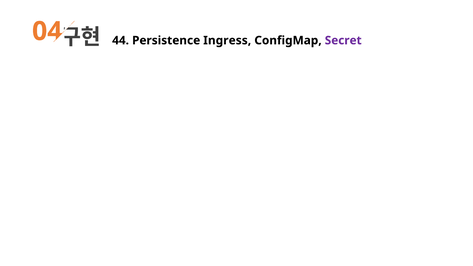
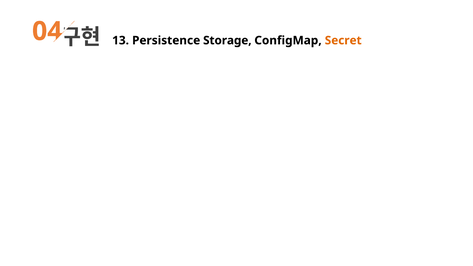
44: 44 -> 13 (121, 40)
Ingress: Ingress -> Storage (227, 40)
Secret colour: purple -> orange (343, 40)
